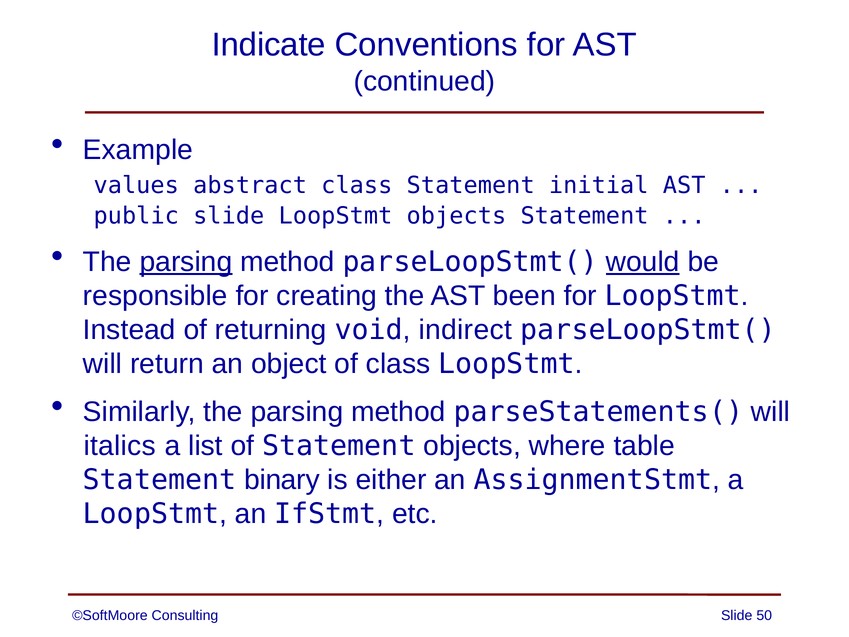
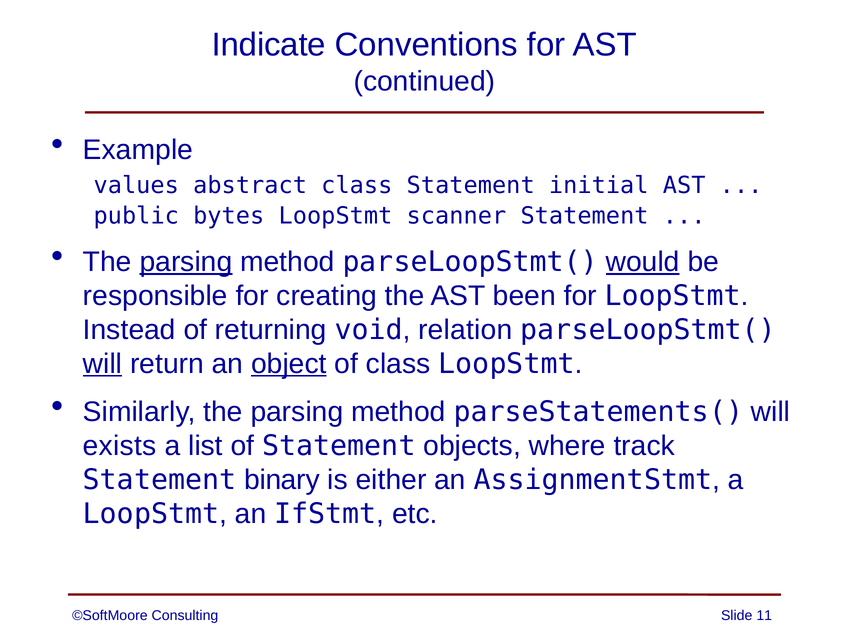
public slide: slide -> bytes (229, 216)
LoopStmt objects: objects -> scanner (456, 216)
indirect: indirect -> relation (465, 330)
will underline: none -> present (103, 364)
object underline: none -> present (289, 364)
italics: italics -> exists (120, 446)
table: table -> track (644, 446)
50: 50 -> 11 (764, 615)
